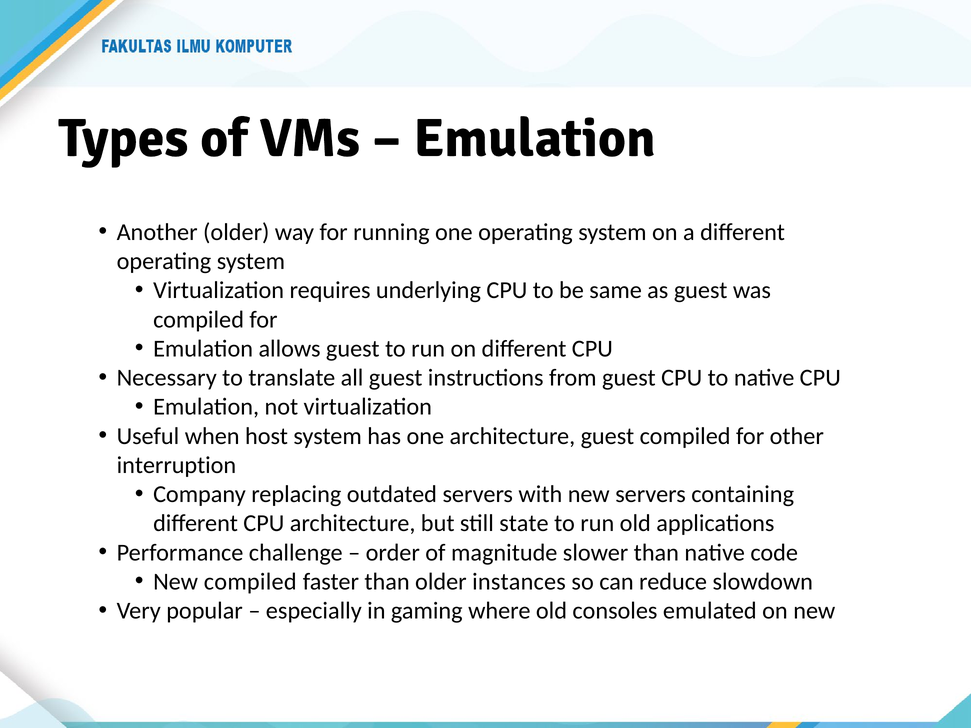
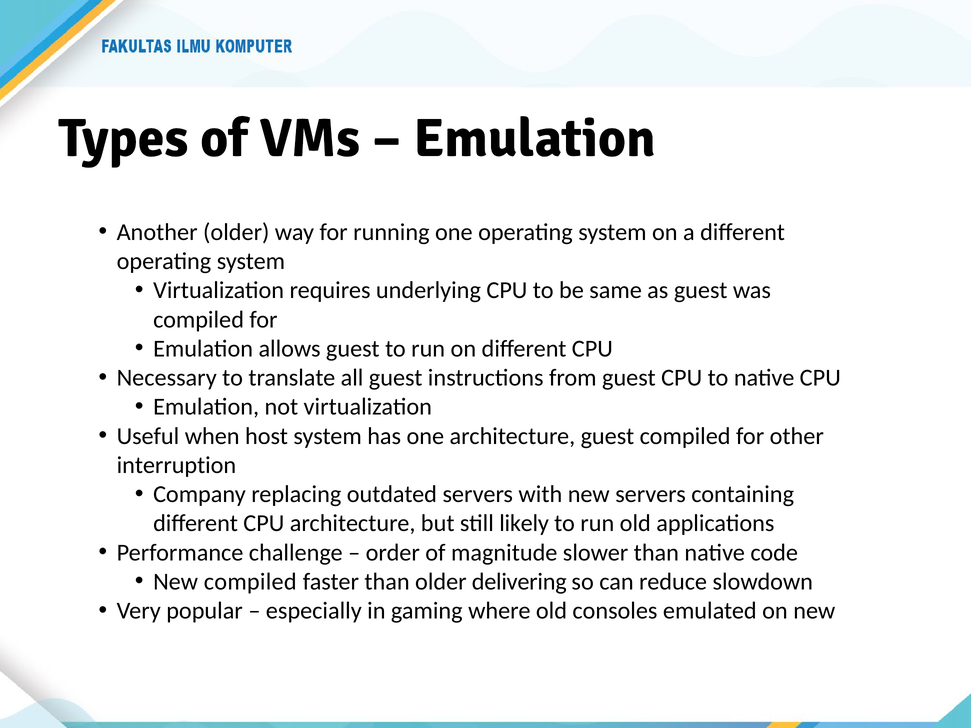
state: state -> likely (524, 524)
instances: instances -> delivering (519, 582)
